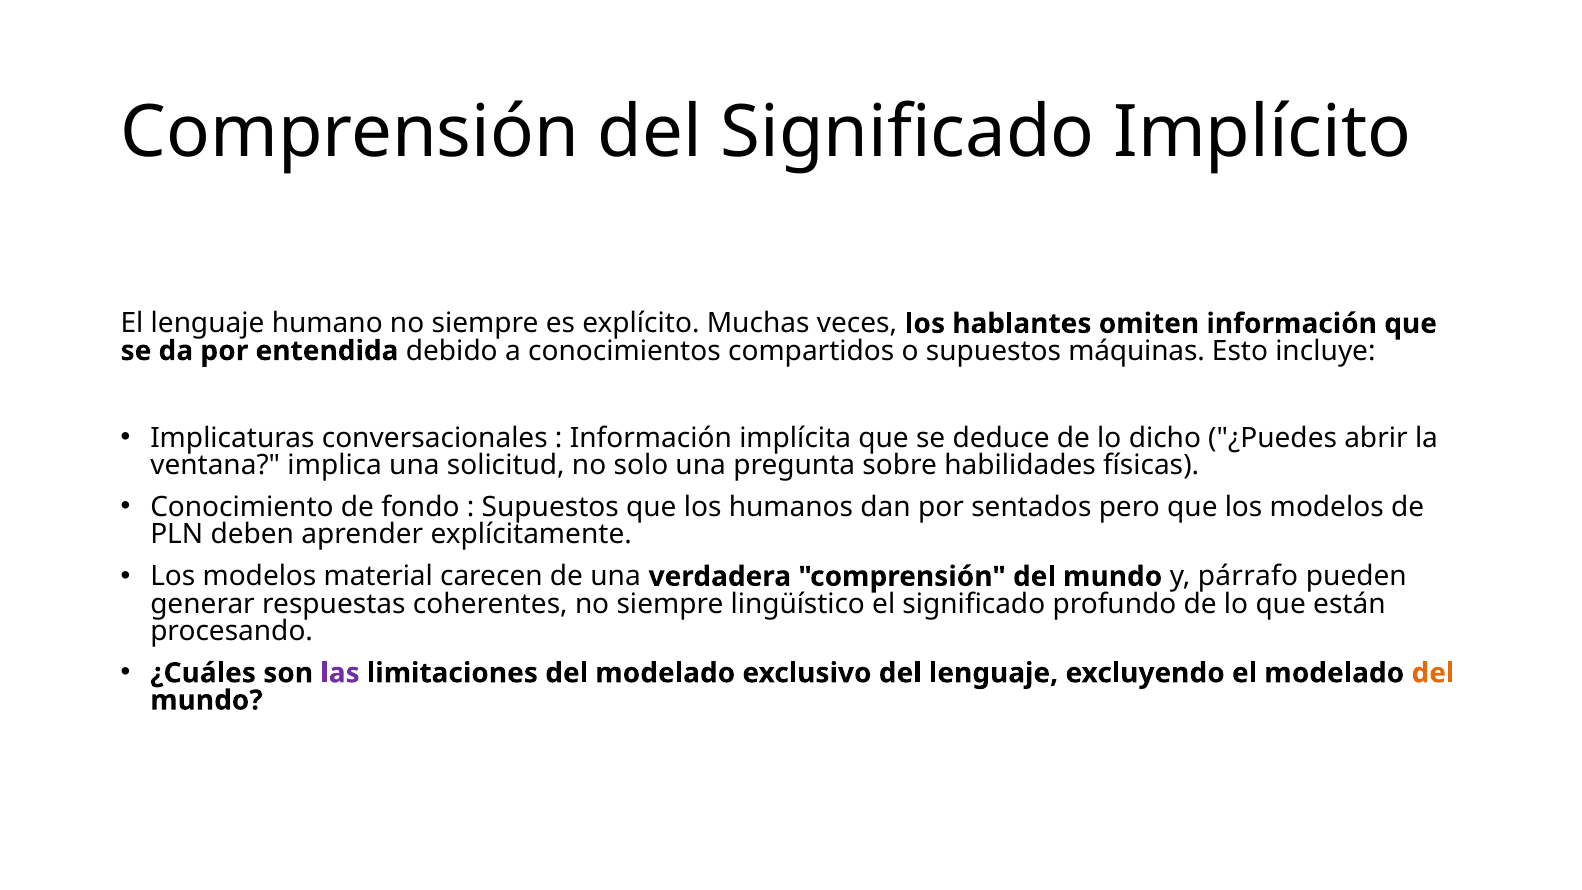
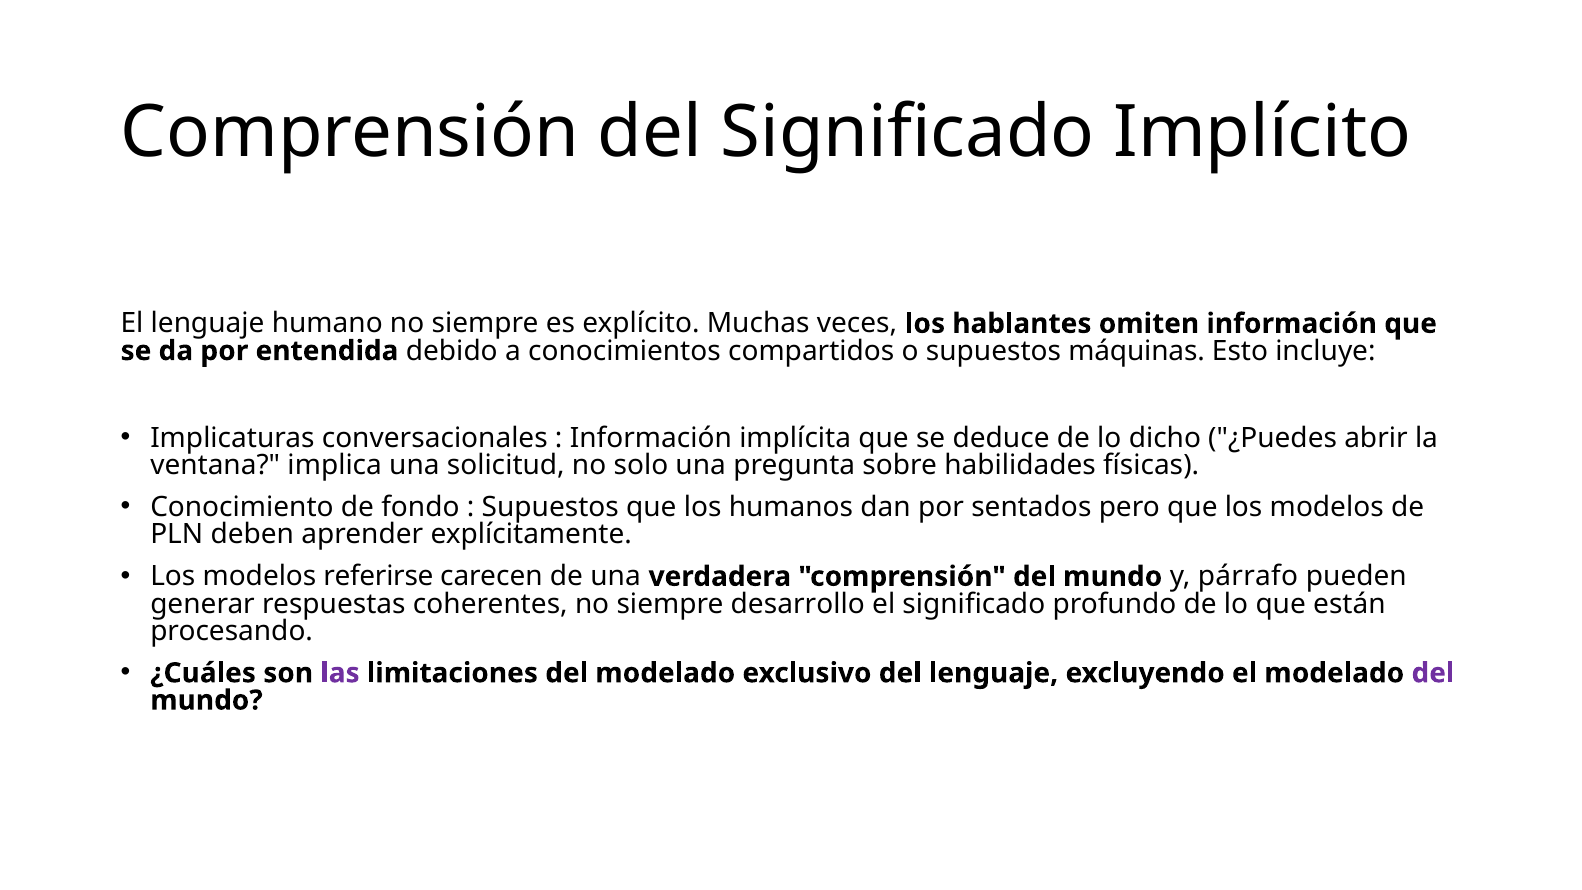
material: material -> referirse (378, 576)
lingüístico: lingüístico -> desarrollo (798, 604)
del colour: orange -> purple (1433, 673)
